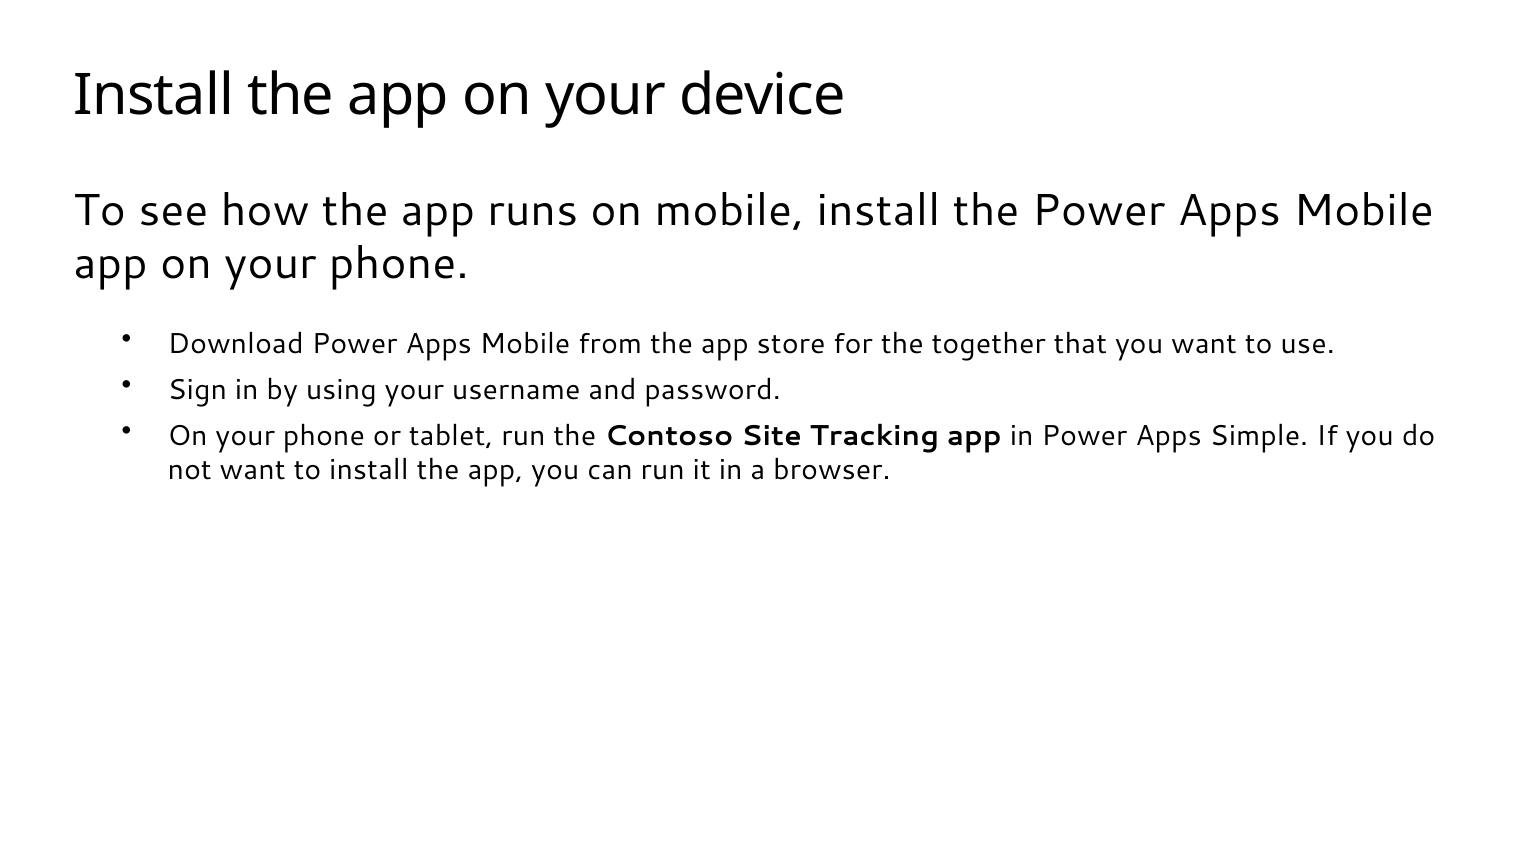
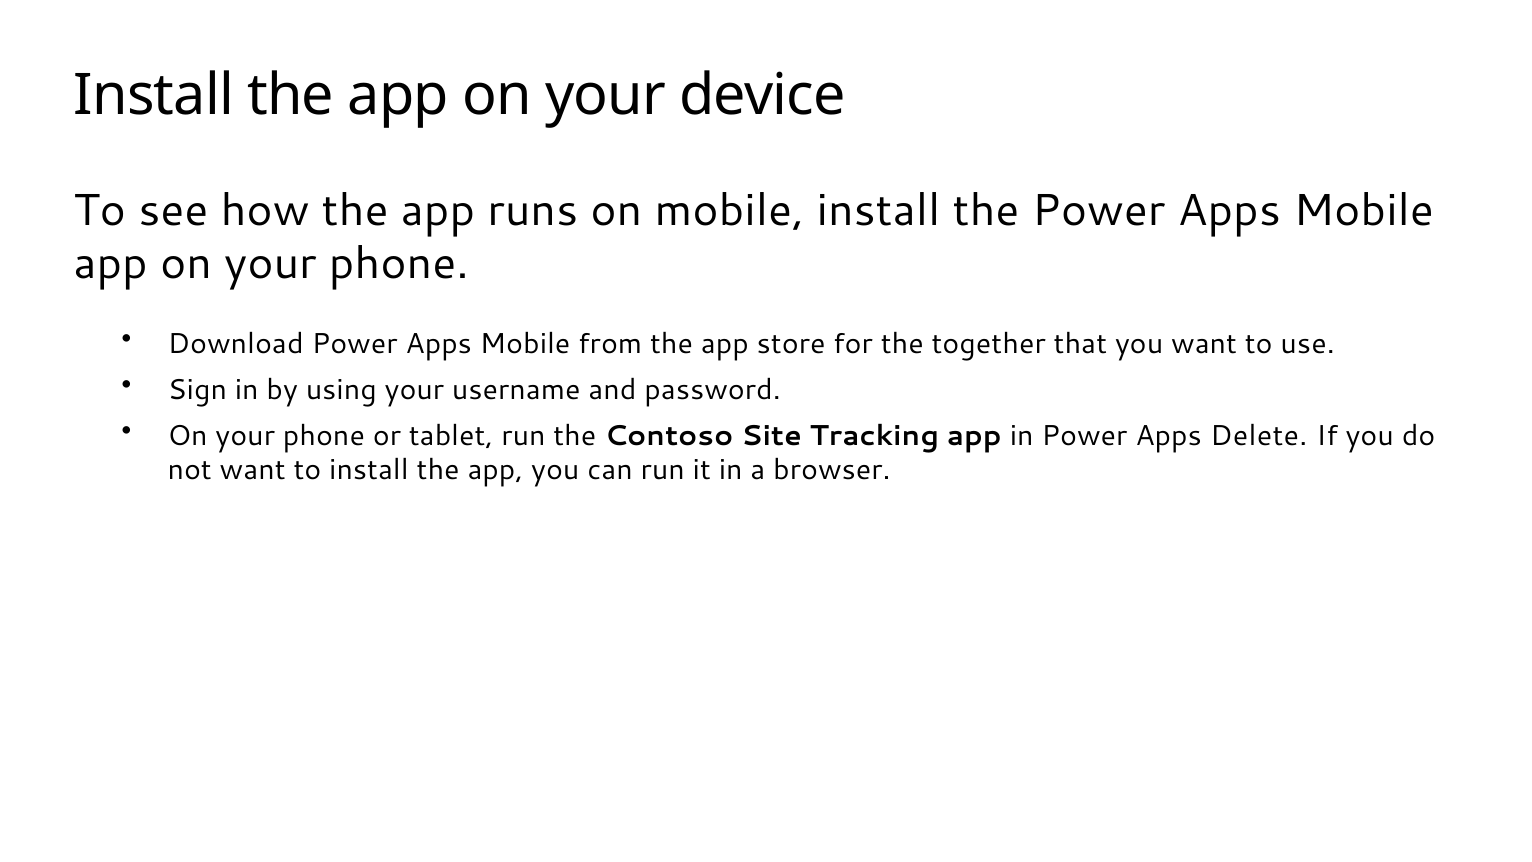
Simple: Simple -> Delete (1259, 435)
